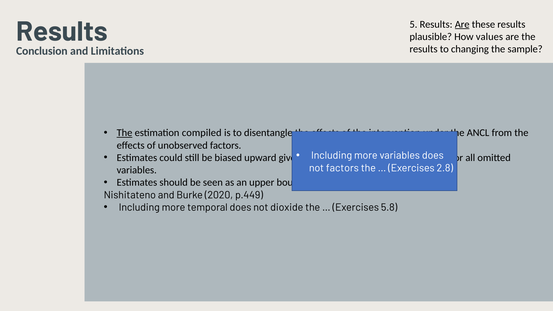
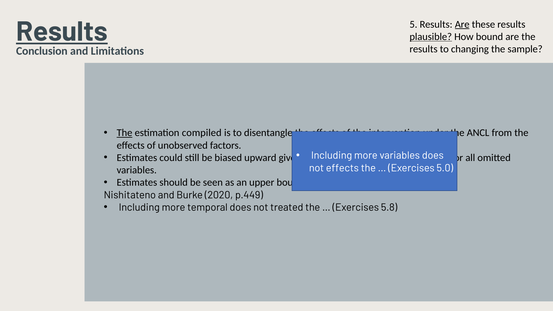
Results underline: none -> present (62, 32)
plausible underline: none -> present (431, 37)
How values: values -> bound (489, 37)
not factors: factors -> effects (342, 168)
2.8: 2.8 -> 5.0 (445, 168)
dioxide: dioxide -> treated (287, 207)
